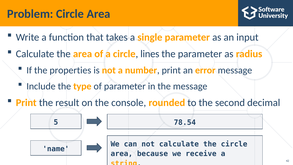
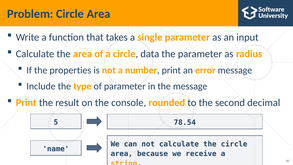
lines: lines -> data (150, 54)
